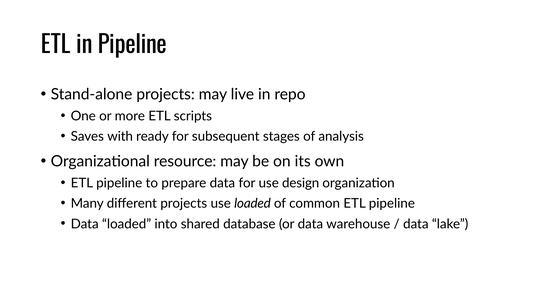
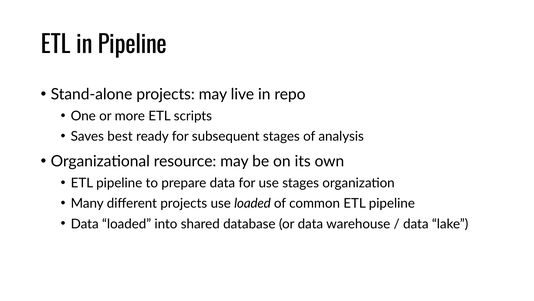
with: with -> best (120, 136)
use design: design -> stages (301, 183)
